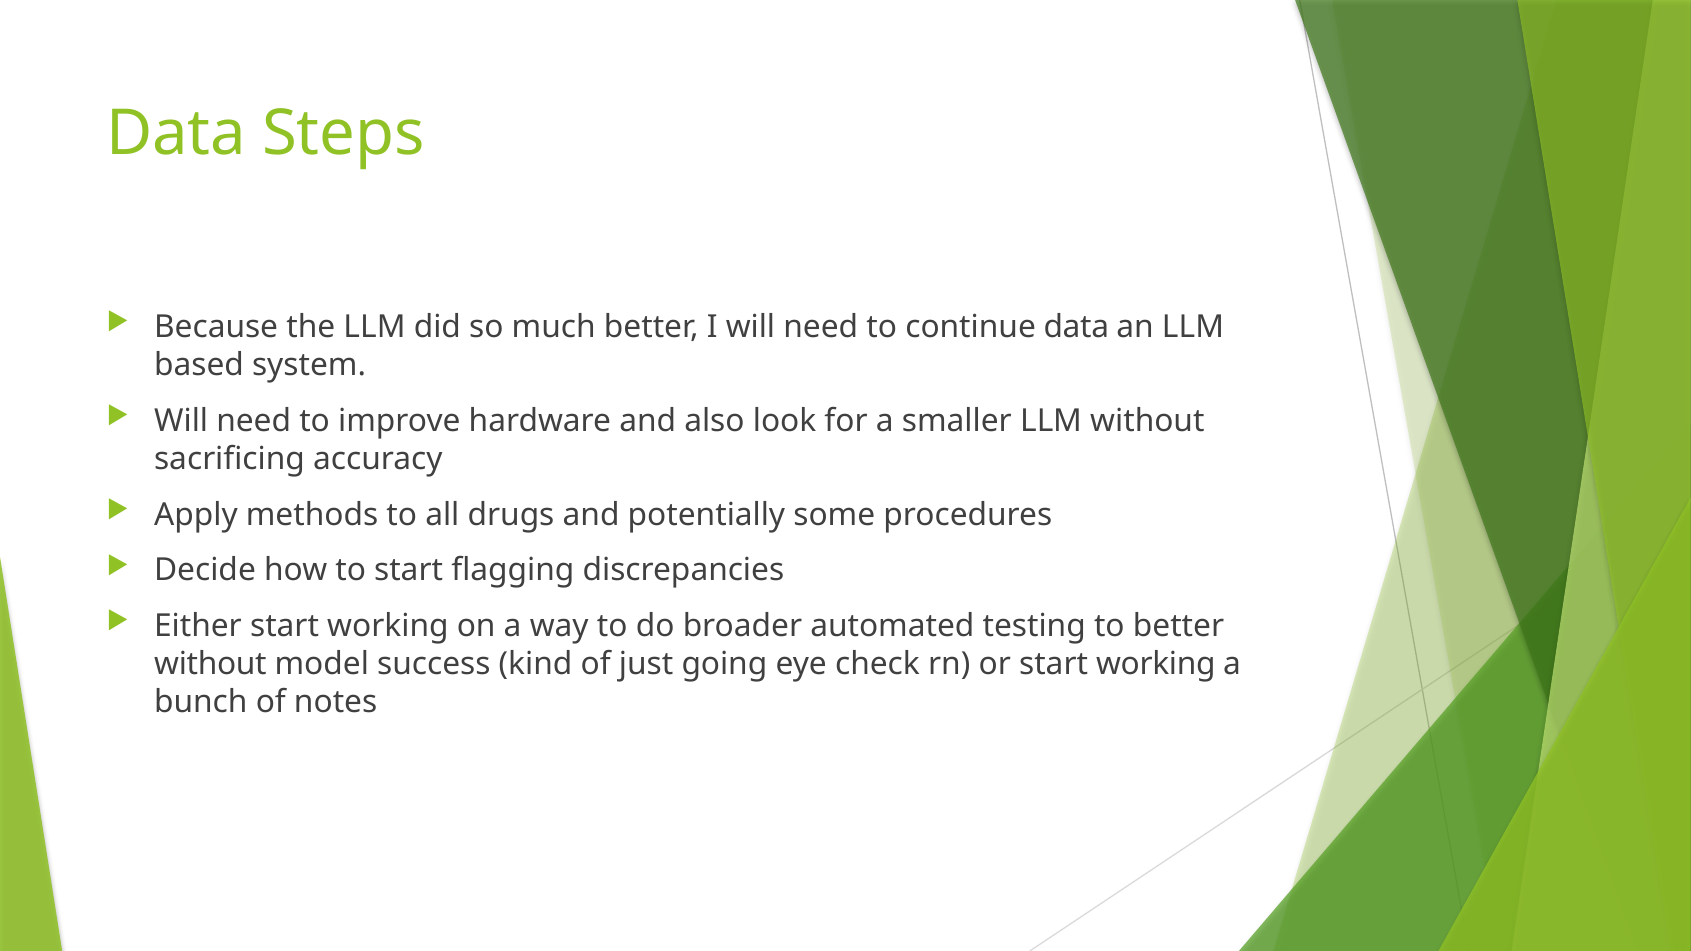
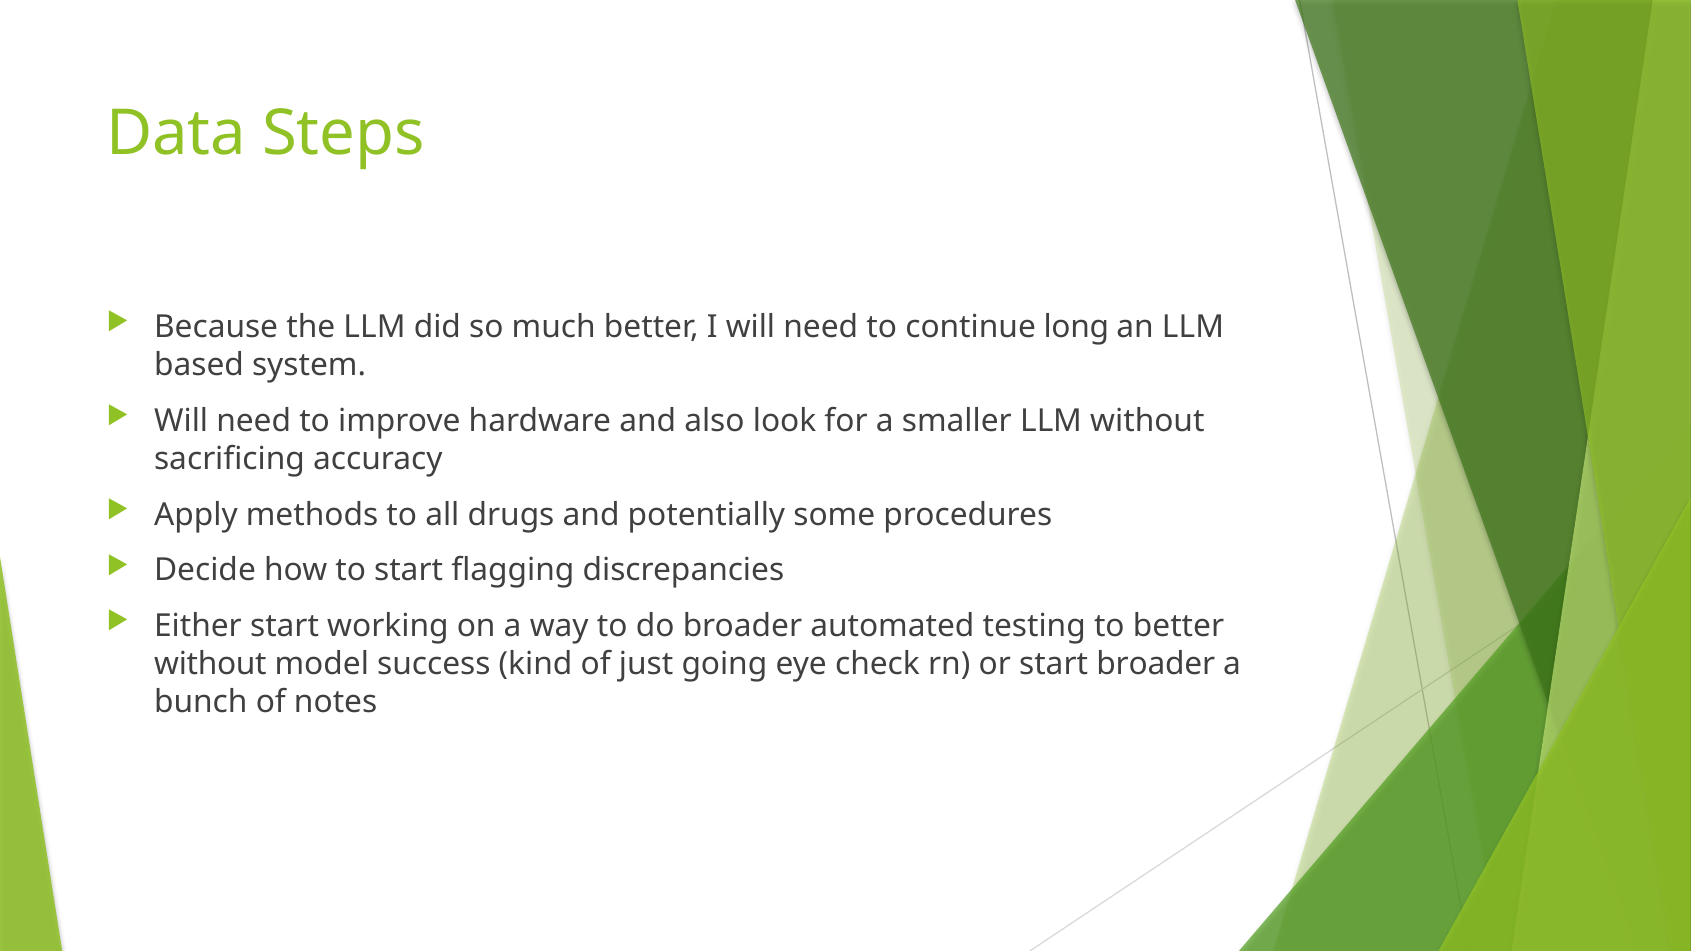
continue data: data -> long (1076, 327)
or start working: working -> broader (1156, 664)
